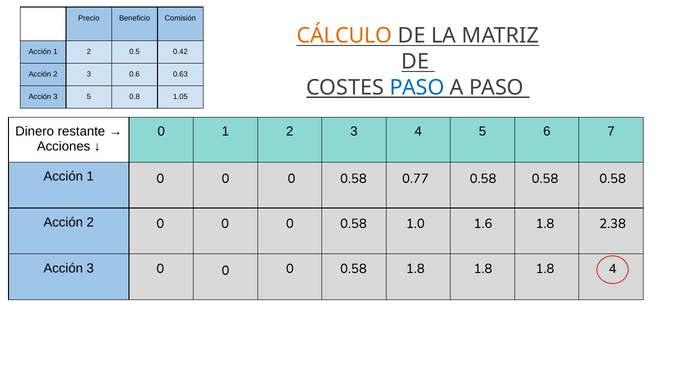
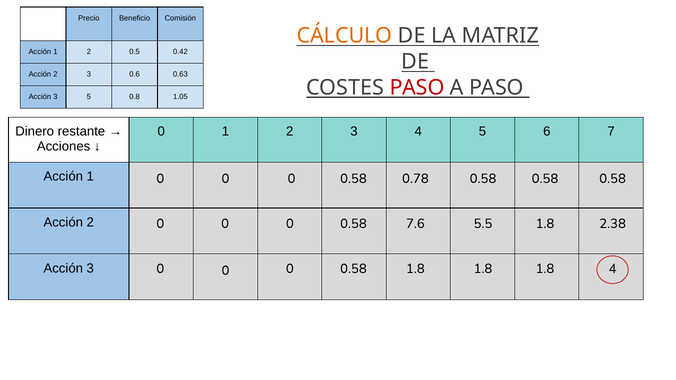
PASO colour: blue -> red (417, 88)
0.77: 0.77 -> 0.78 (415, 179)
1.0: 1.0 -> 7.6 (415, 224)
1.6: 1.6 -> 5.5 (483, 224)
